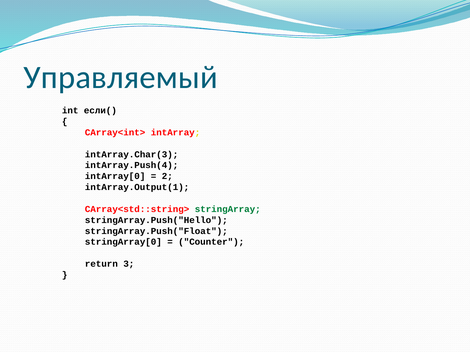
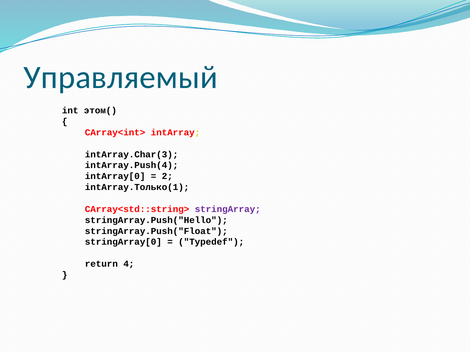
если(: если( -> этом( (100, 111)
intArray.Output(1: intArray.Output(1 -> intArray.Только(1 (137, 187)
stringArray colour: green -> purple (228, 209)
Counter: Counter -> Typedef (211, 242)
3: 3 -> 4 (129, 264)
